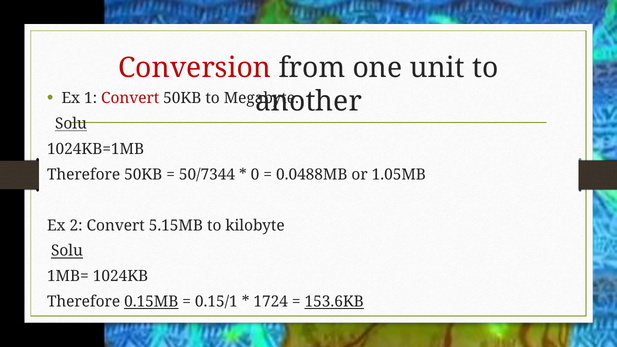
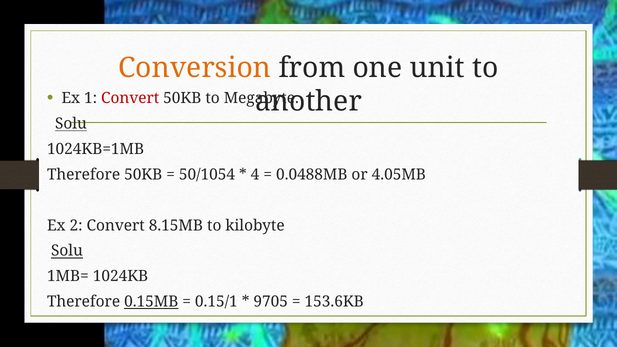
Conversion colour: red -> orange (195, 68)
50/7344: 50/7344 -> 50/1054 (207, 175)
0: 0 -> 4 (255, 175)
1.05MB: 1.05MB -> 4.05MB (399, 175)
5.15MB: 5.15MB -> 8.15MB (176, 225)
1724: 1724 -> 9705 (271, 302)
153.6KB underline: present -> none (334, 302)
